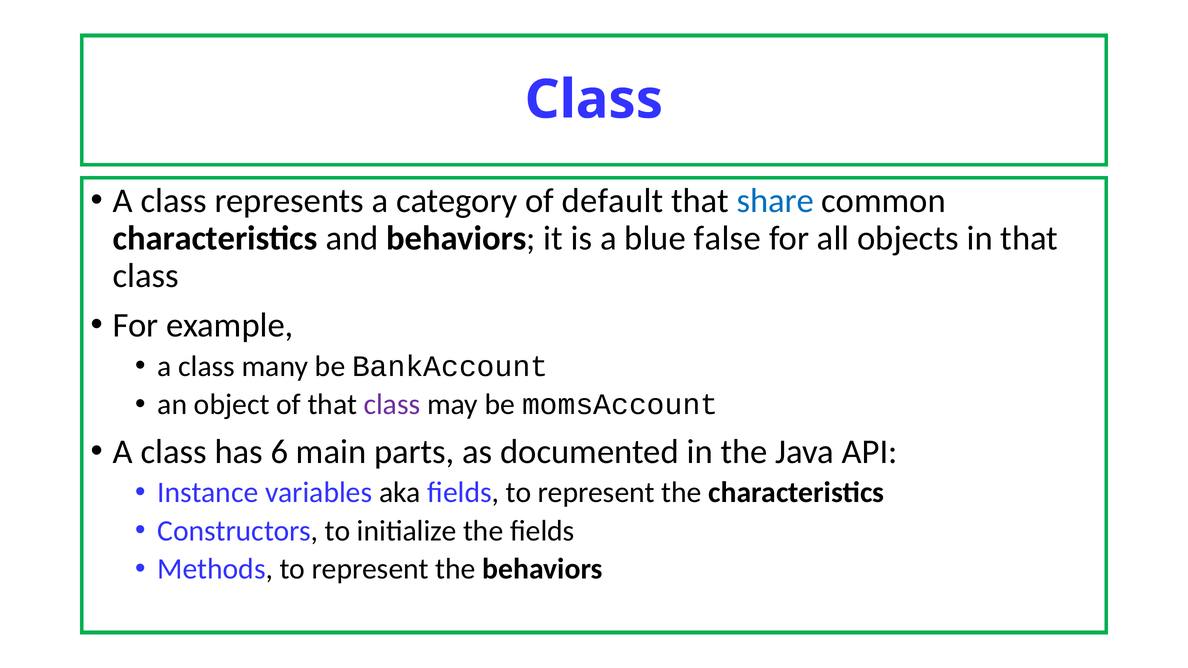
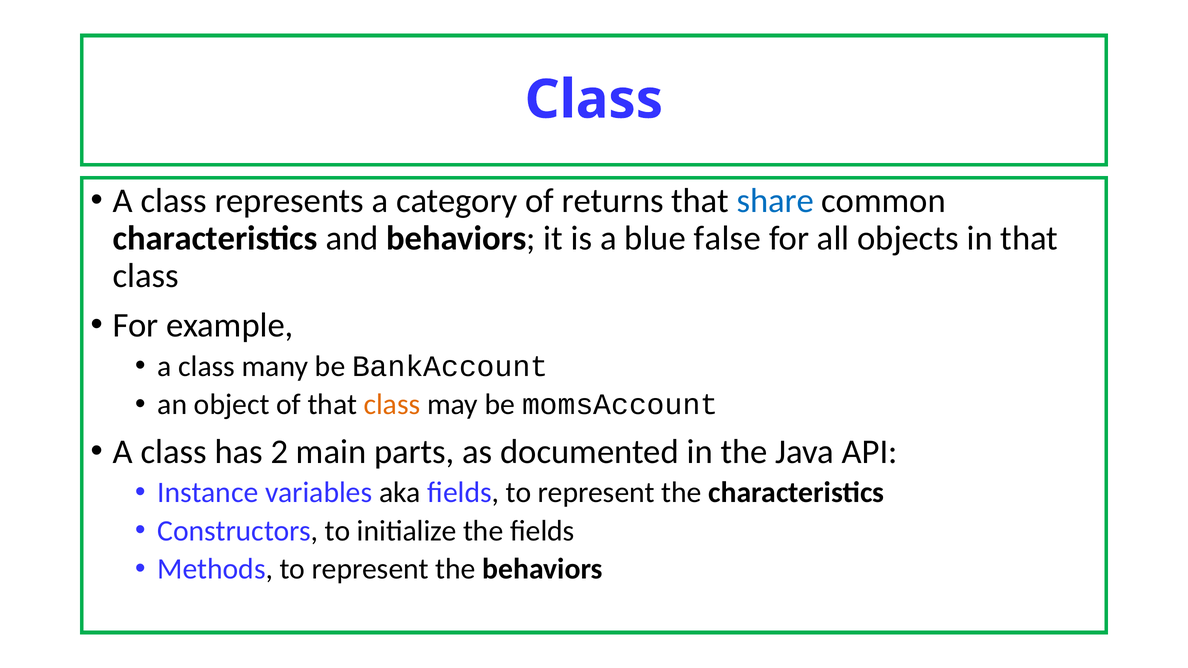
default: default -> returns (613, 201)
class colour: purple -> orange (392, 405)
6: 6 -> 2 (279, 452)
